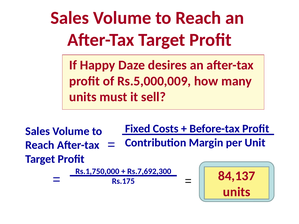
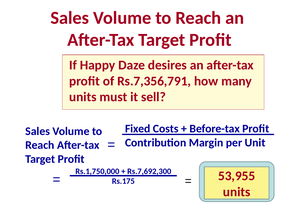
Rs.5,000,009: Rs.5,000,009 -> Rs.7,356,791 (154, 81)
84,137: 84,137 -> 53,955 (237, 176)
